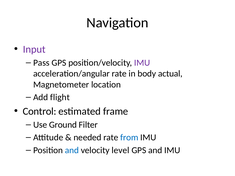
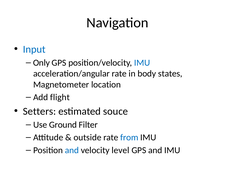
Input colour: purple -> blue (34, 49)
Pass: Pass -> Only (41, 63)
IMU colour: purple -> blue (142, 63)
actual: actual -> states (170, 74)
Control: Control -> Setters (39, 111)
frame: frame -> souce (116, 111)
needed: needed -> outside (87, 138)
